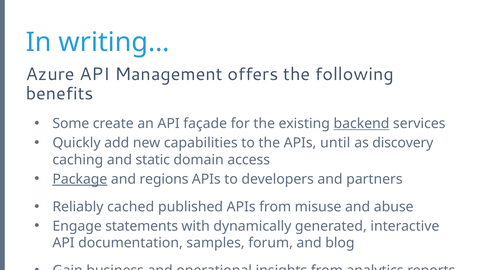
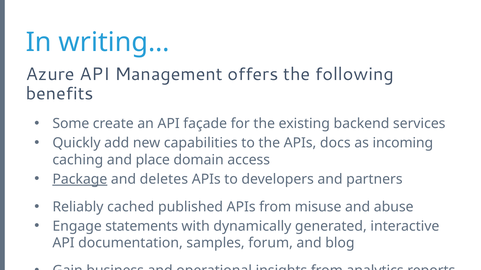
backend underline: present -> none (361, 124)
until: until -> docs (335, 143)
discovery: discovery -> incoming (403, 143)
static: static -> place (153, 160)
regions: regions -> deletes (164, 179)
